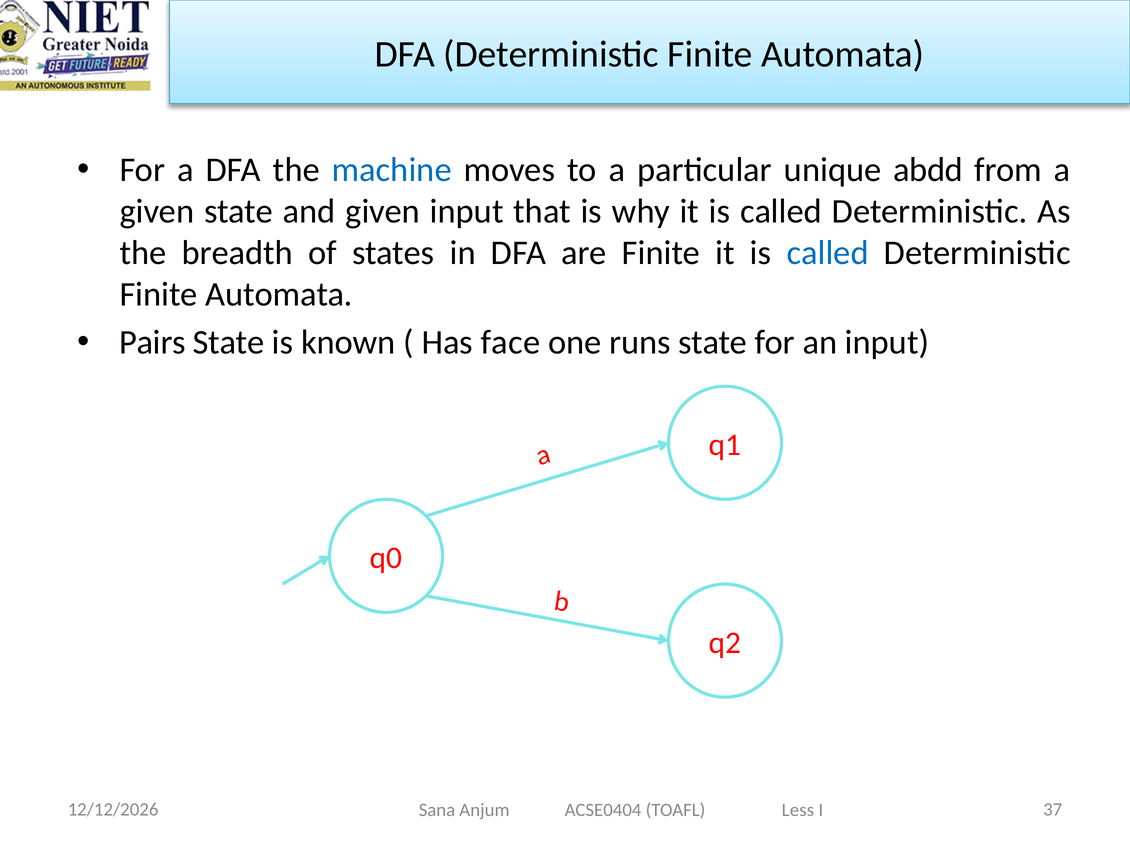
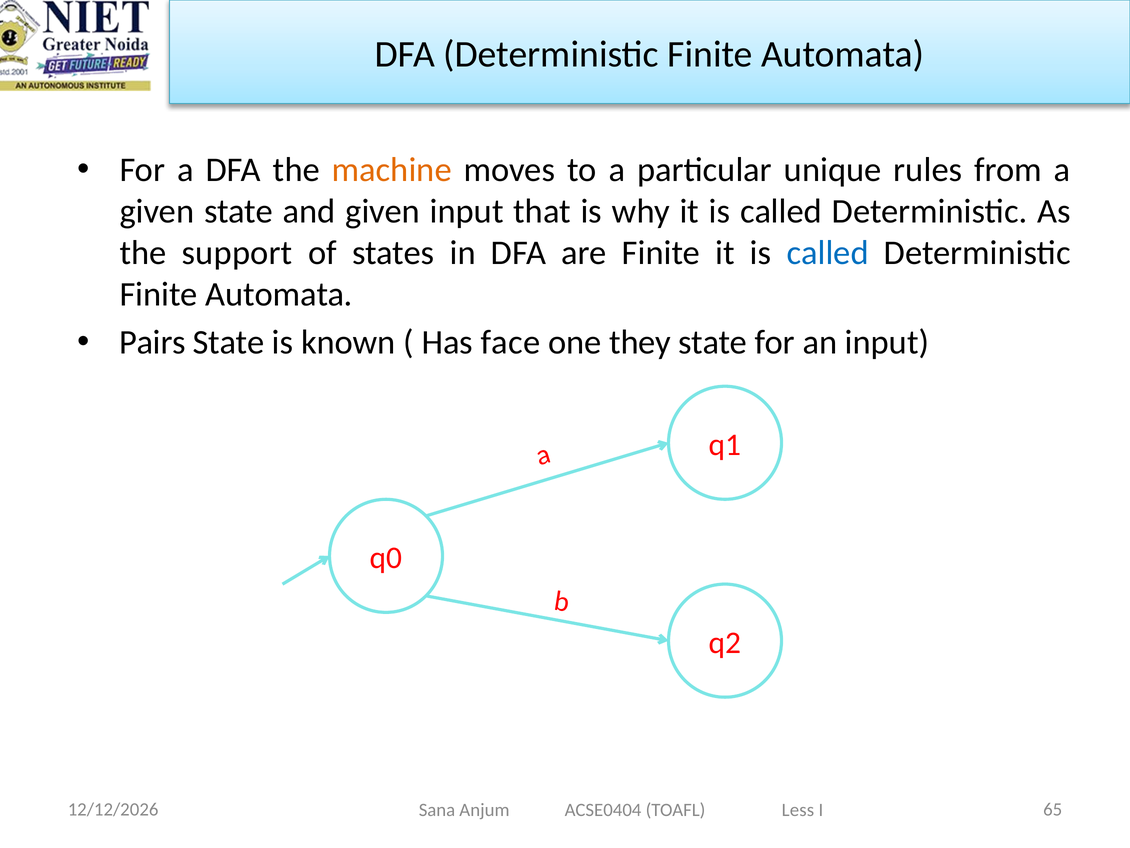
machine colour: blue -> orange (392, 170)
abdd: abdd -> rules (928, 170)
breadth: breadth -> support (237, 253)
runs: runs -> they (640, 342)
37: 37 -> 65 (1053, 809)
